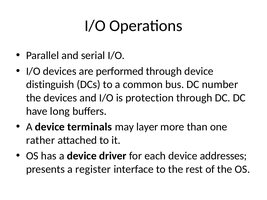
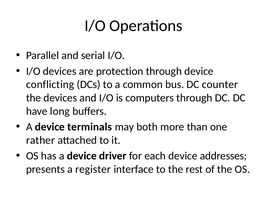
performed: performed -> protection (120, 71)
distinguish: distinguish -> conflicting (50, 85)
number: number -> counter (220, 85)
protection: protection -> computers (150, 98)
layer: layer -> both (147, 127)
